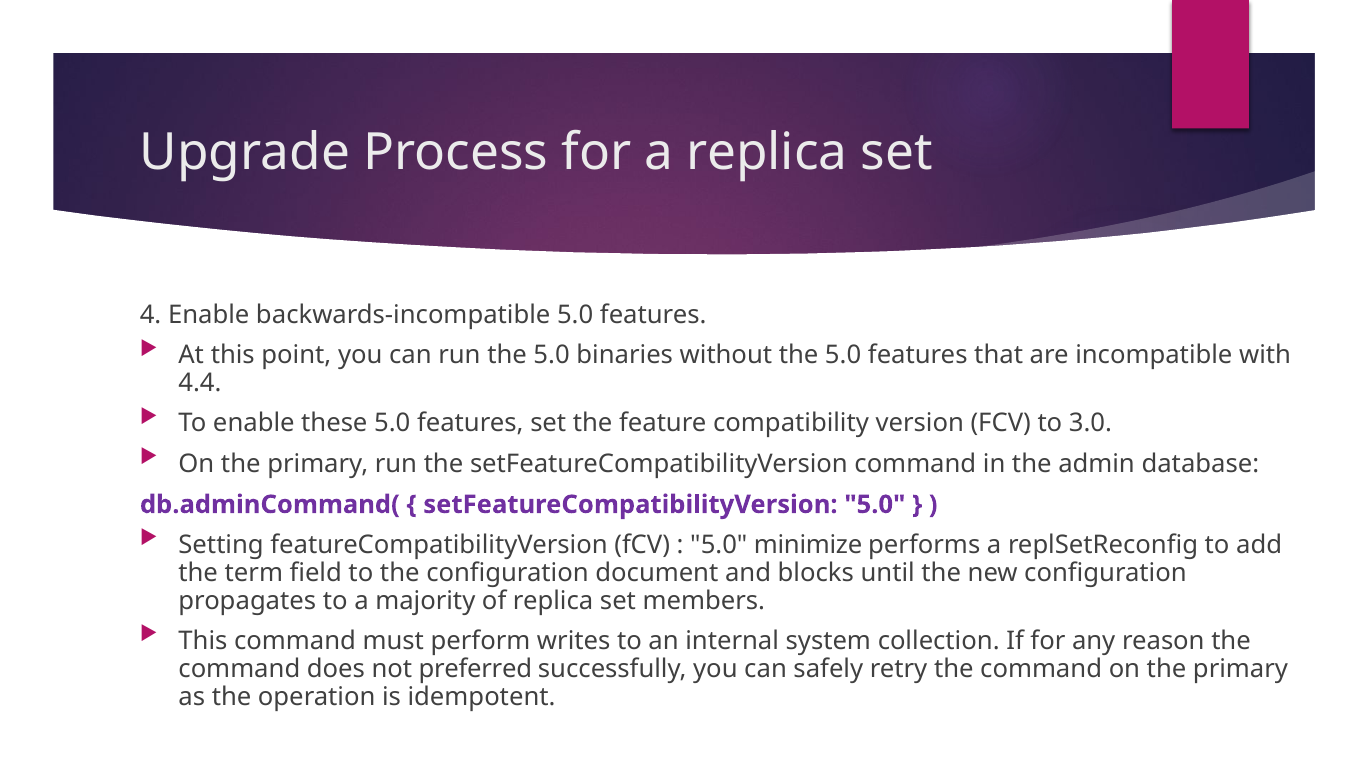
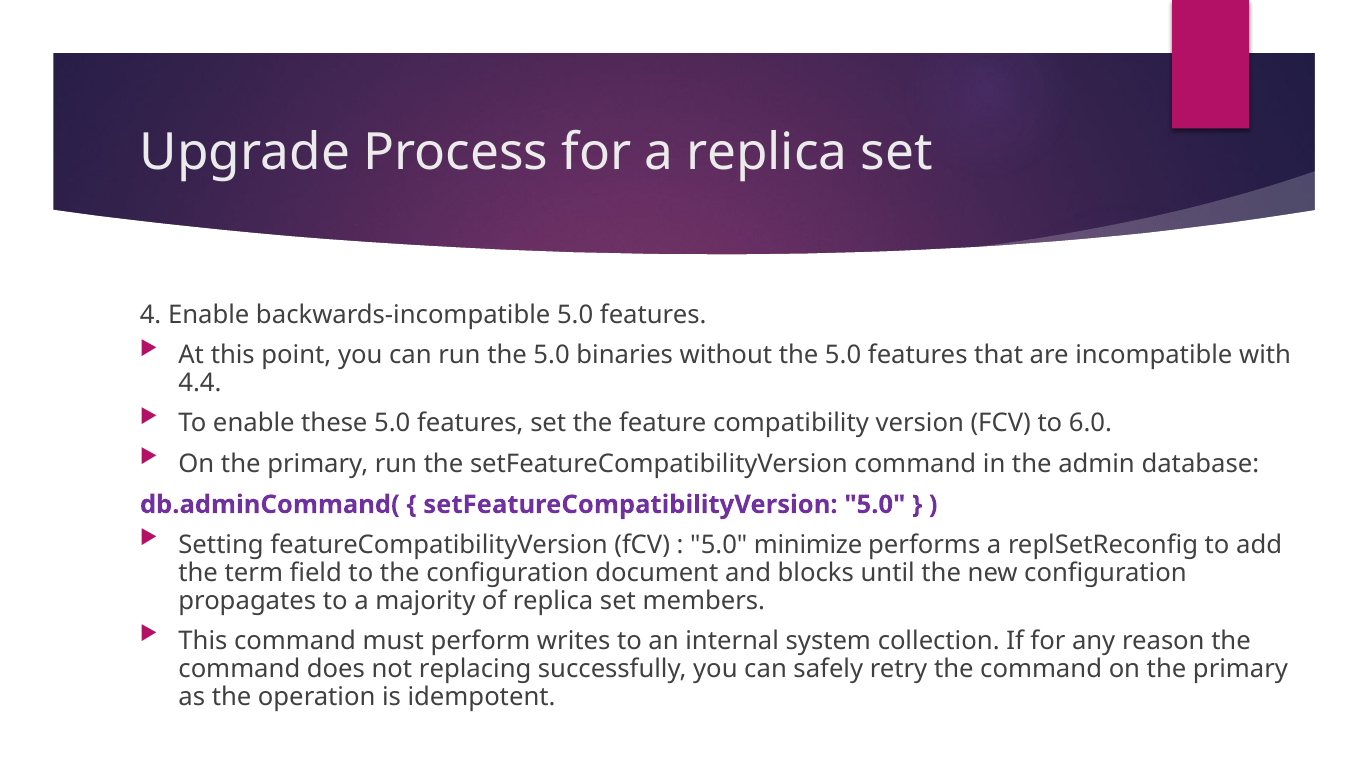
3.0: 3.0 -> 6.0 (1090, 423)
preferred: preferred -> replacing (475, 669)
